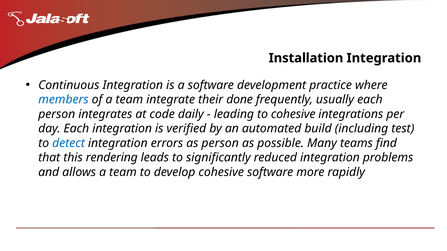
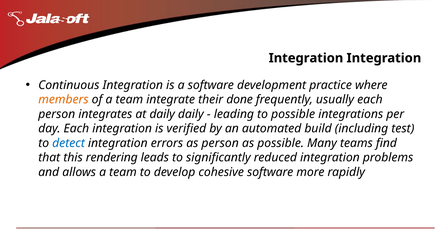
Installation: Installation -> Integration (306, 58)
members colour: blue -> orange (63, 100)
at code: code -> daily (162, 114)
to cohesive: cohesive -> possible (293, 114)
